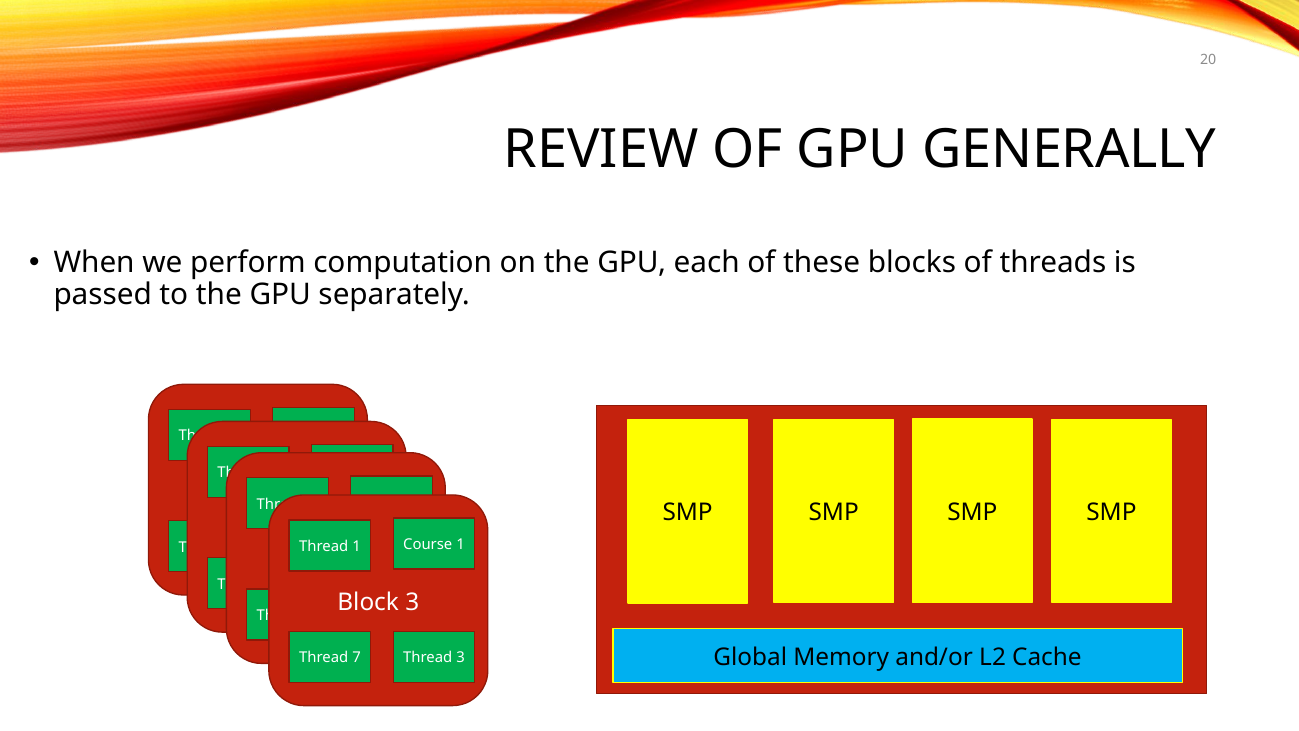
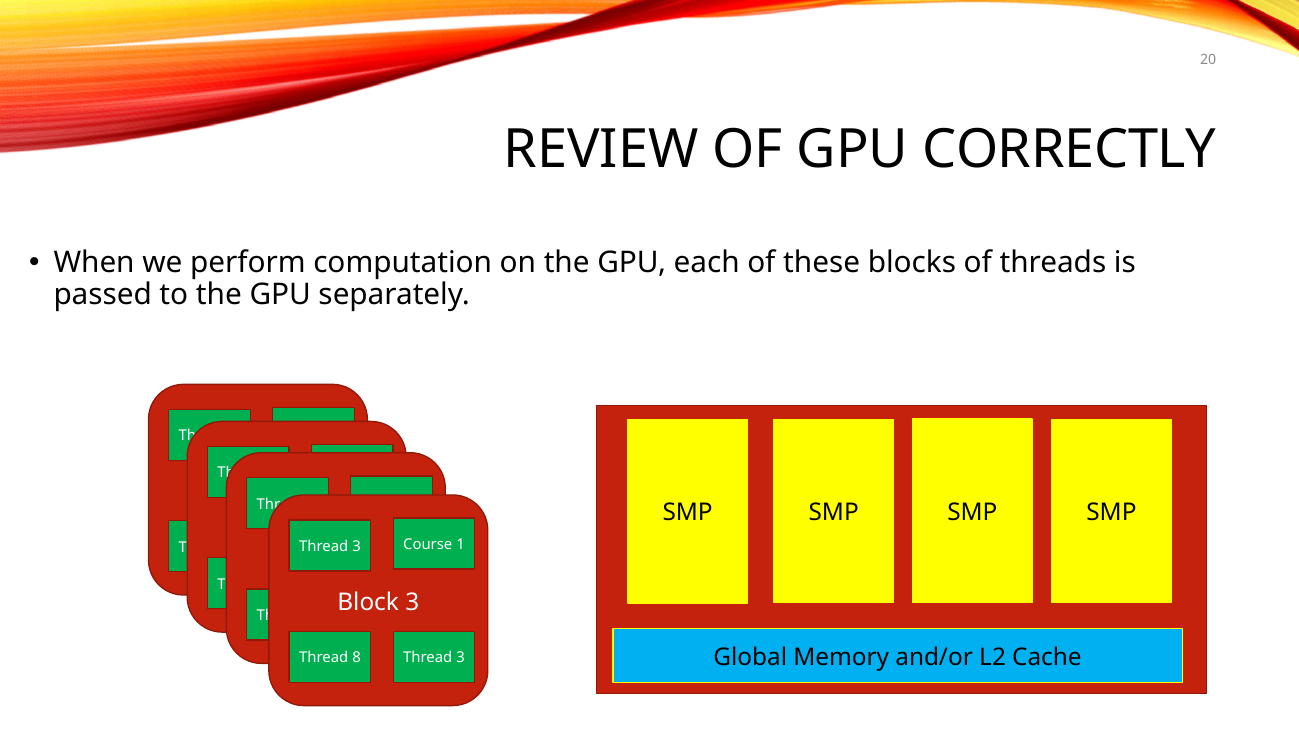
GENERALLY: GENERALLY -> CORRECTLY (1069, 150)
1: 1 -> 3 (357, 546)
7: 7 -> 8 (357, 658)
